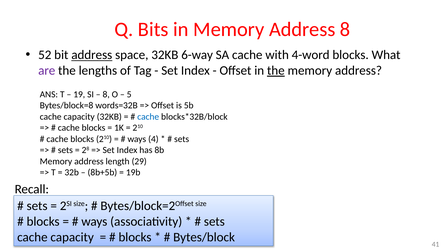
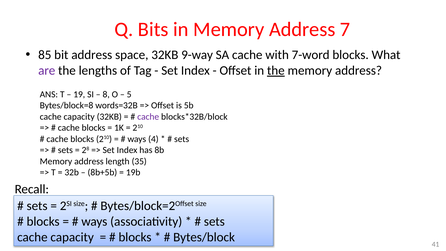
Address 8: 8 -> 7 (345, 30)
52: 52 -> 85 (45, 55)
address underline: present -> none (92, 55)
6-way: 6-way -> 9-way (197, 55)
4-word: 4-word -> 7-word (311, 55)
cache colour: blue -> purple (148, 117)
29: 29 -> 35 (139, 161)
